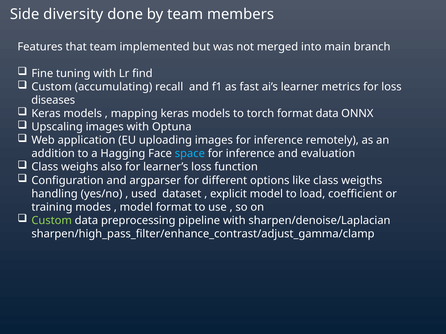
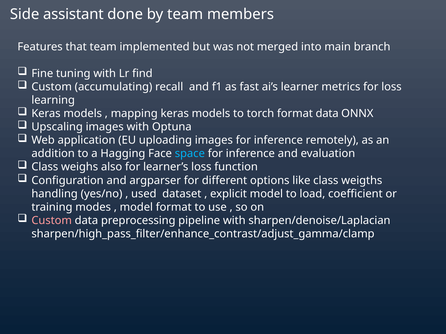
diversity: diversity -> assistant (73, 14)
diseases: diseases -> learning (53, 100)
Custom colour: light green -> pink (52, 221)
